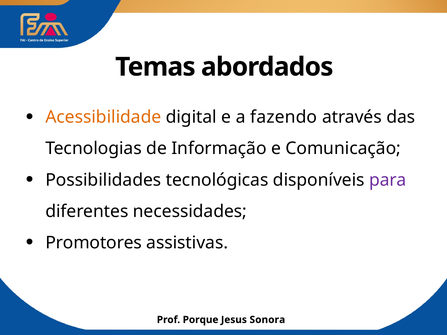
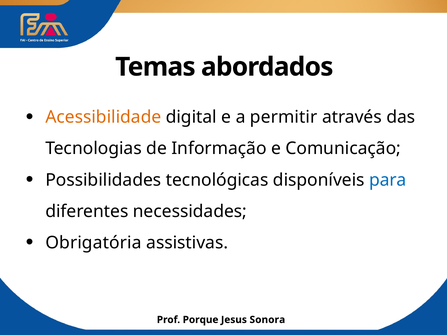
fazendo: fazendo -> permitir (284, 117)
para colour: purple -> blue (388, 180)
Promotores: Promotores -> Obrigatória (94, 243)
